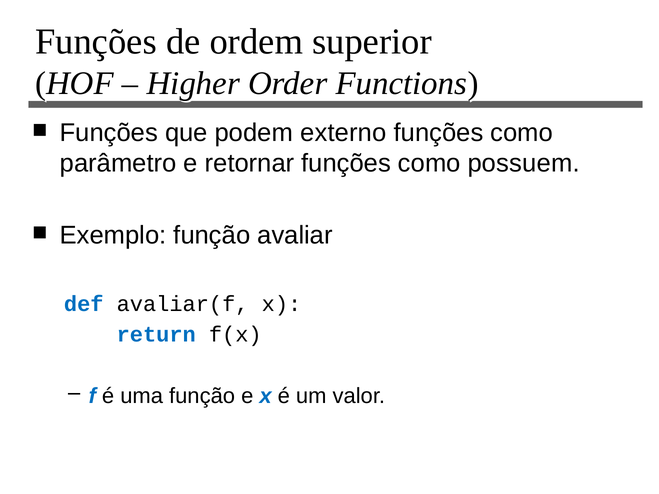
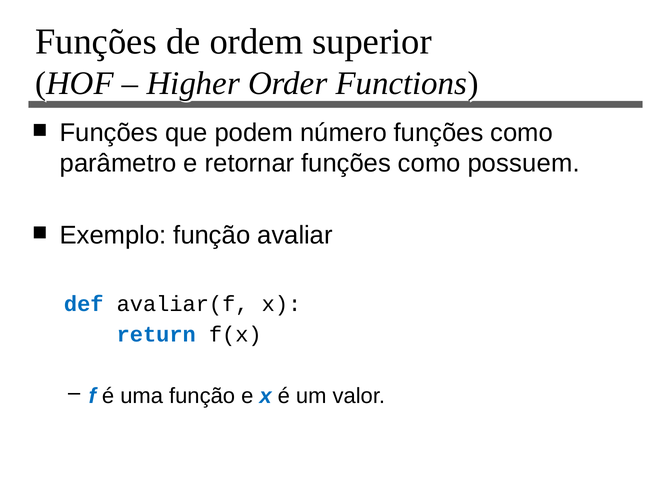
externo: externo -> número (343, 133)
